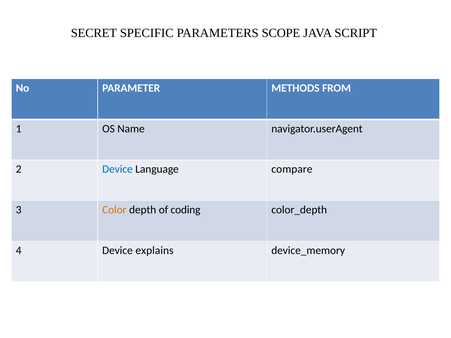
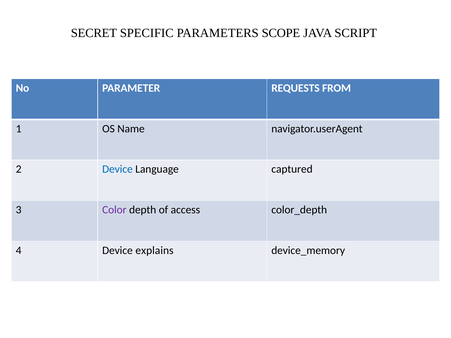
METHODS: METHODS -> REQUESTS (295, 88)
compare: compare -> captured (292, 169)
Color colour: orange -> purple (114, 210)
coding: coding -> access (185, 210)
